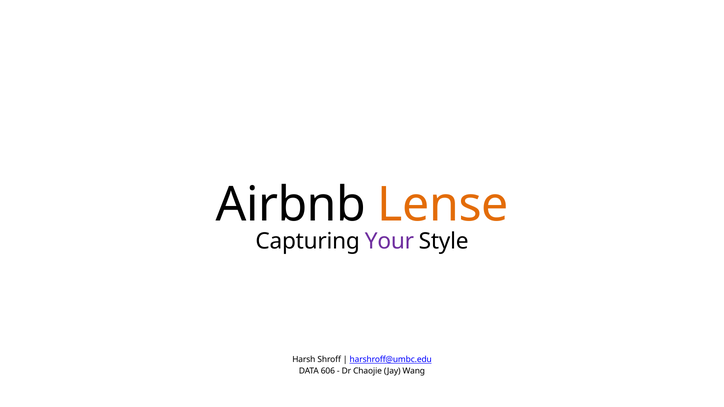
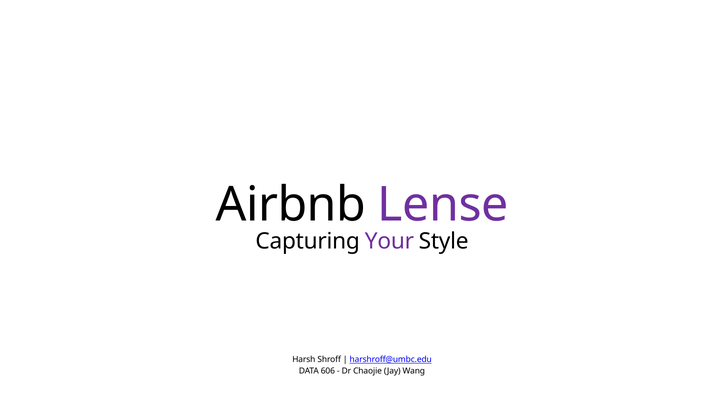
Lense colour: orange -> purple (443, 205)
